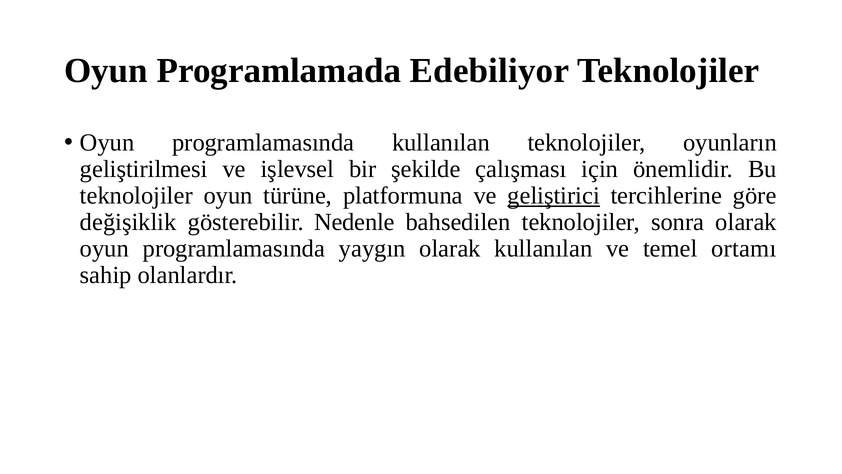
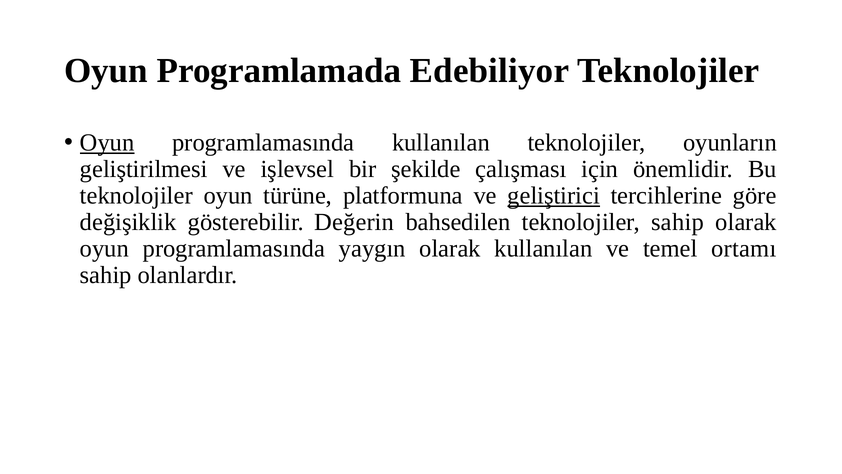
Oyun underline: none -> present (107, 142)
Nedenle: Nedenle -> Değerin (354, 222)
teknolojiler sonra: sonra -> sahip (678, 222)
